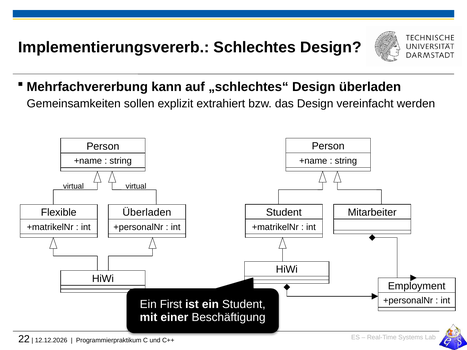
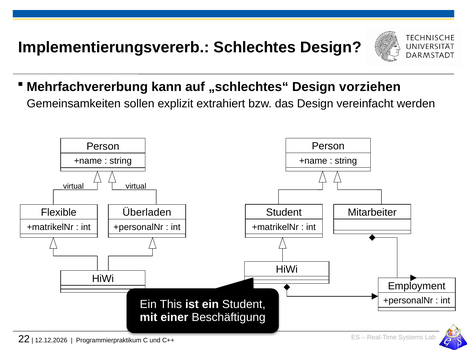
Design überladen: überladen -> vorziehen (370, 87)
First: First -> This (171, 305)
